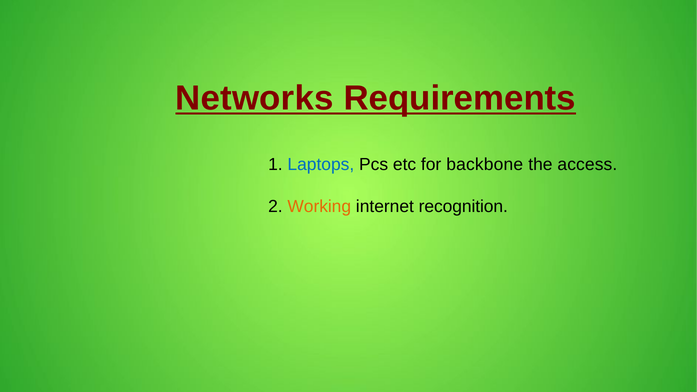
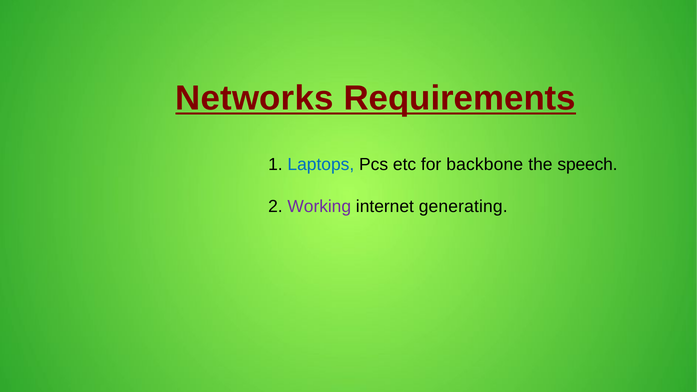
access: access -> speech (587, 165)
Working colour: orange -> purple (319, 206)
recognition: recognition -> generating (463, 206)
